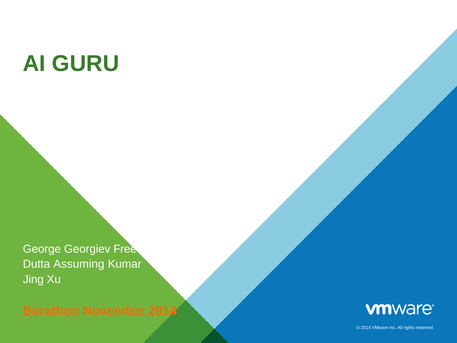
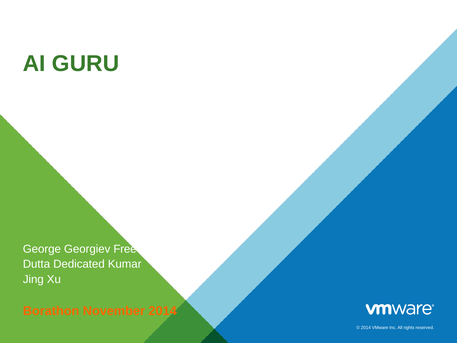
Assuming: Assuming -> Dedicated (79, 264)
